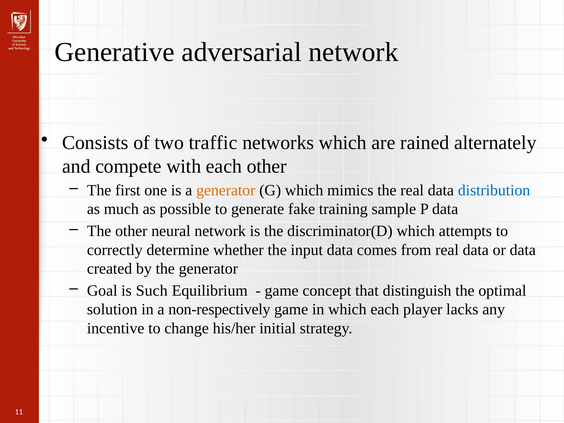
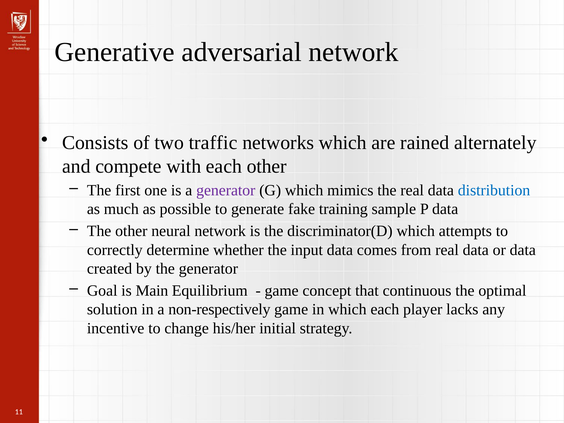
generator colour: orange -> purple (226, 190)
Such: Such -> Main (152, 291)
distinguish: distinguish -> continuous (417, 291)
